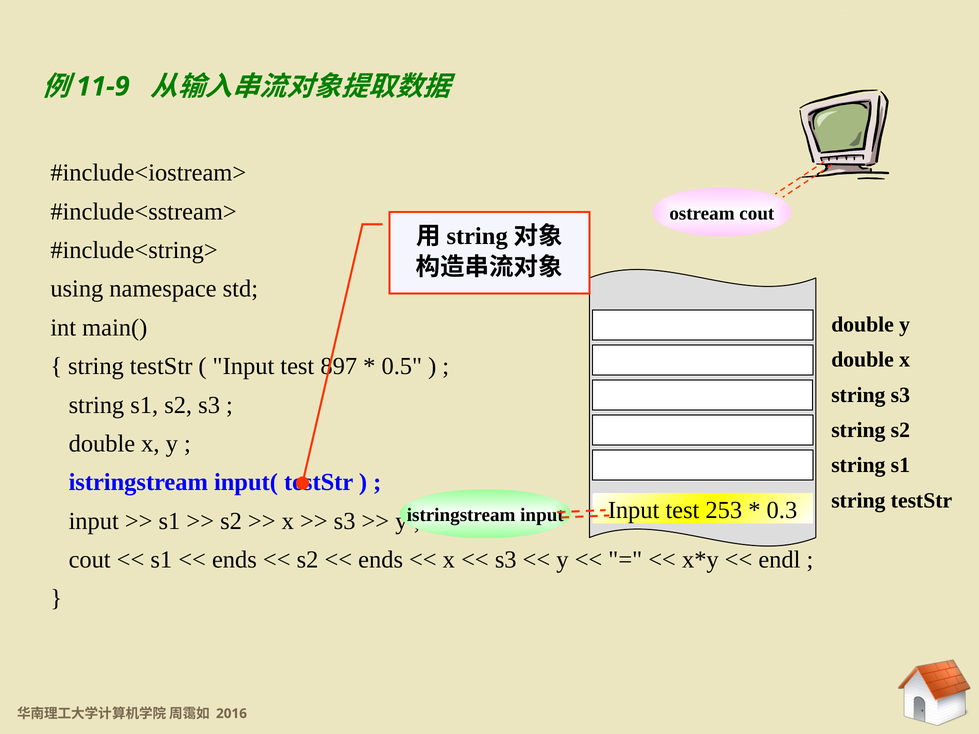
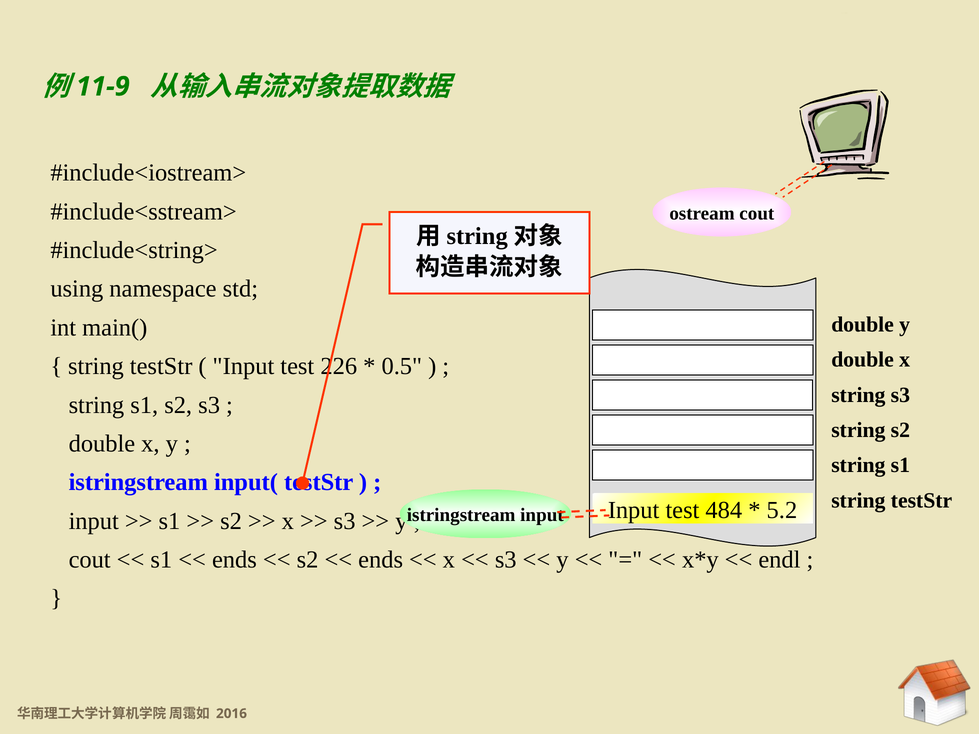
897: 897 -> 226 (339, 366)
253: 253 -> 484 (724, 510)
0.3: 0.3 -> 5.2 (782, 510)
